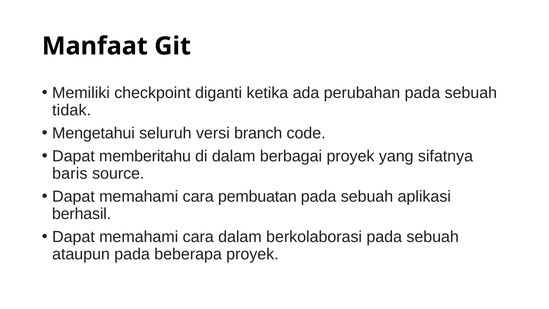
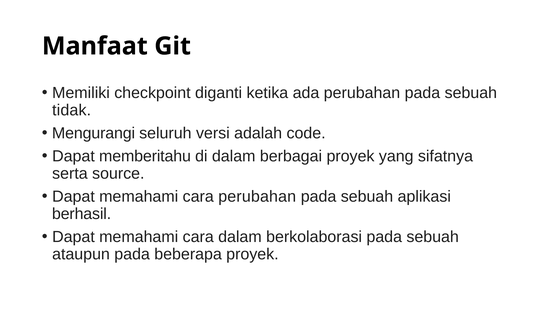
Mengetahui: Mengetahui -> Mengurangi (94, 133)
branch: branch -> adalah (258, 133)
baris: baris -> serta (70, 173)
cara pembuatan: pembuatan -> perubahan (257, 196)
